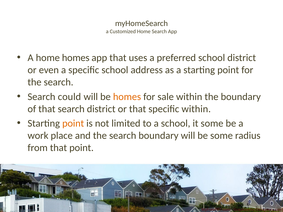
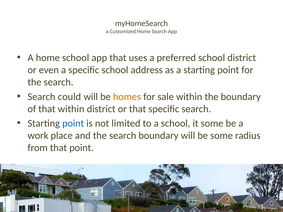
home homes: homes -> school (76, 58)
that search: search -> within (71, 109)
specific within: within -> search (196, 109)
point colour: orange -> blue (73, 123)
